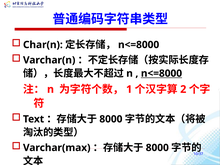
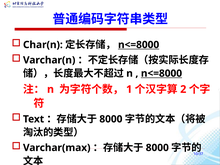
n<=8000 underline: none -> present (139, 45)
